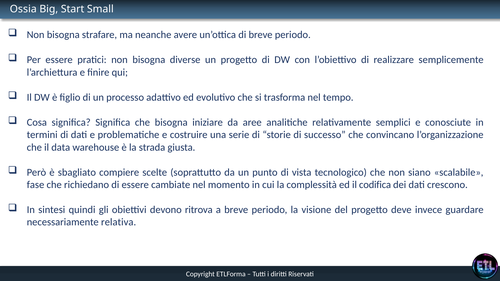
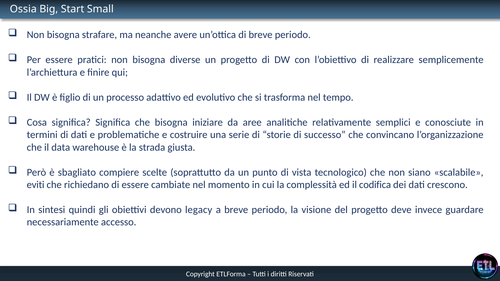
fase: fase -> eviti (36, 185)
ritrova: ritrova -> legacy (199, 210)
relativa: relativa -> accesso (119, 222)
